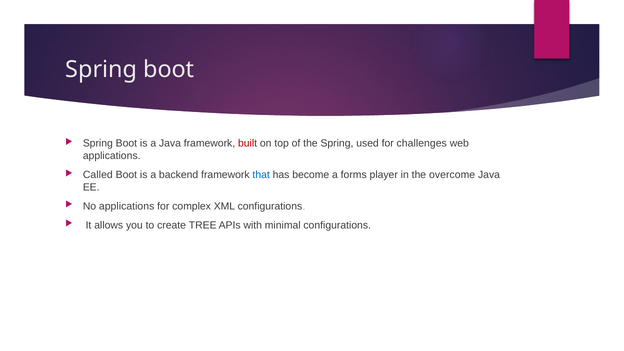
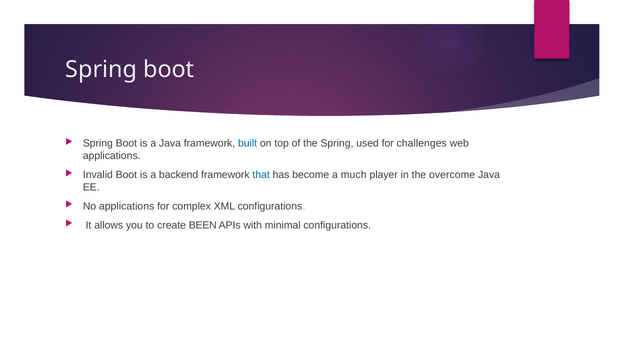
built colour: red -> blue (248, 143)
Called: Called -> Invalid (98, 175)
forms: forms -> much (354, 175)
TREE: TREE -> BEEN (203, 225)
